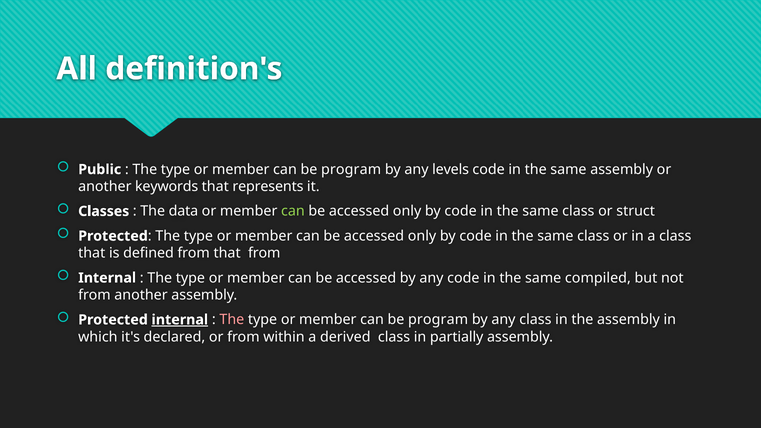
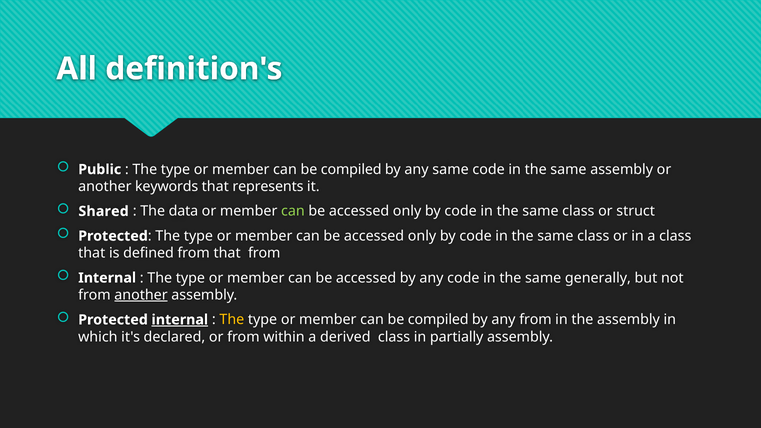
program: program -> compiled (351, 169)
any levels: levels -> same (450, 169)
Classes: Classes -> Shared (104, 211)
compiled: compiled -> generally (598, 278)
another underline: none -> present (141, 295)
The colour: pink -> yellow (232, 320)
program: program -> compiled (438, 320)
any class: class -> from (535, 320)
